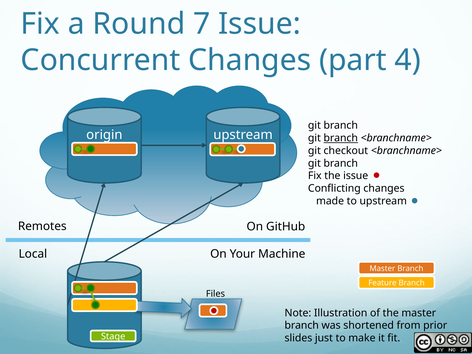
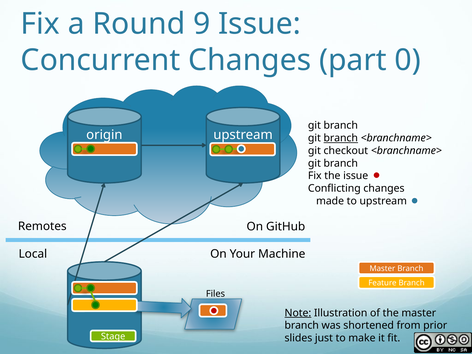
7: 7 -> 9 (202, 24)
4: 4 -> 0 (408, 60)
Note underline: none -> present (298, 313)
